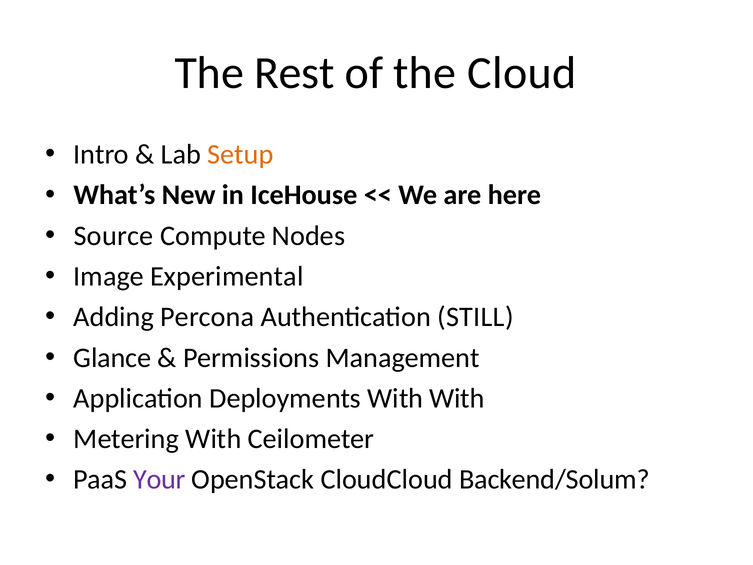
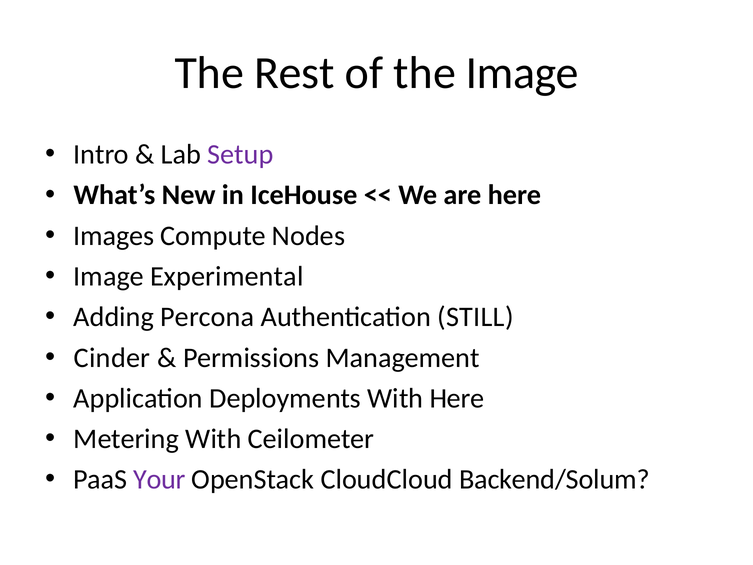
the Cloud: Cloud -> Image (522, 73)
Setup colour: orange -> purple (240, 154)
Source: Source -> Images (114, 236)
Glance: Glance -> Cinder (112, 358)
With With: With -> Here (457, 398)
